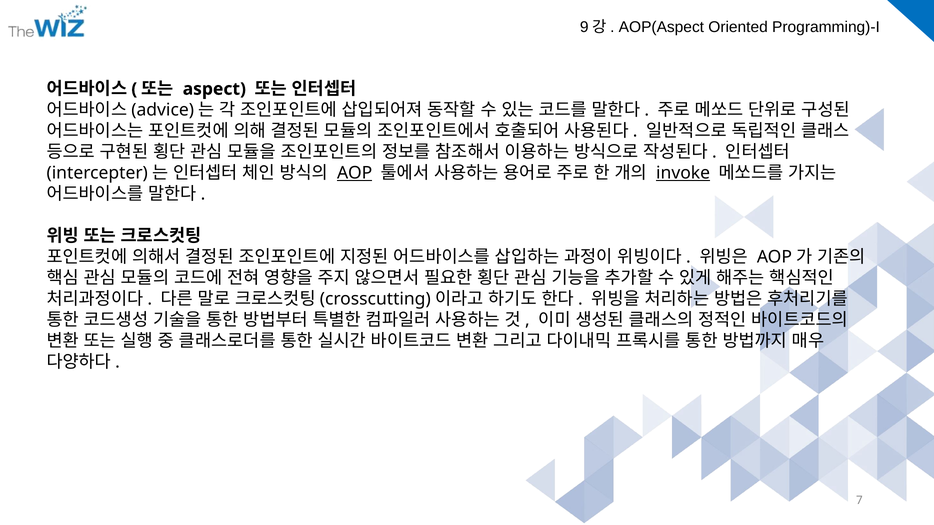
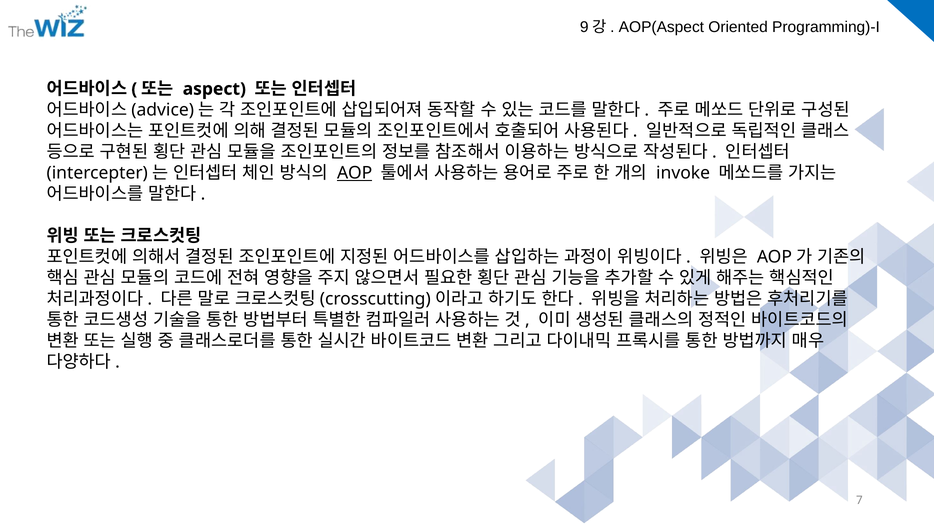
invoke underline: present -> none (683, 173)
